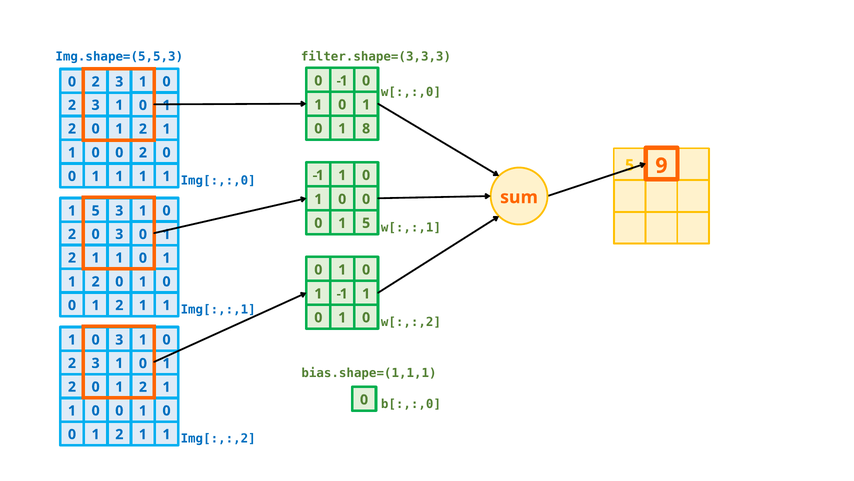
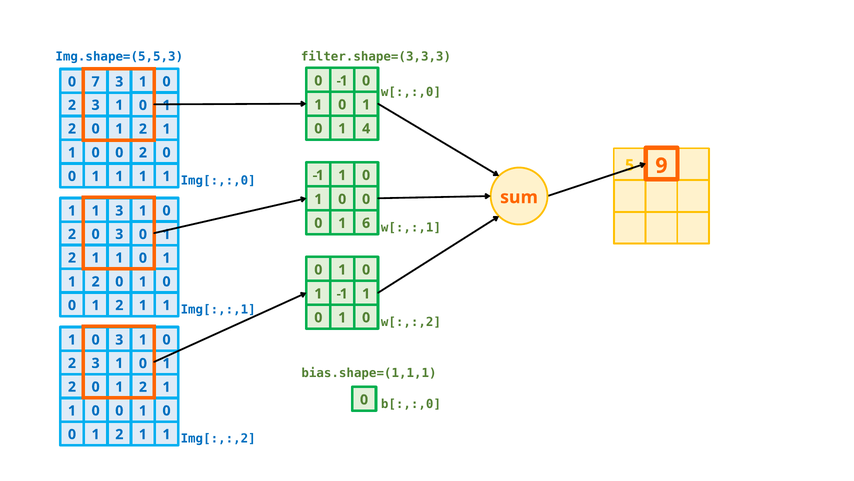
2: 2 -> 7 (96, 82)
8: 8 -> 4 (366, 128)
5: 5 -> 1 (96, 211)
0 1 5: 5 -> 6 (366, 223)
